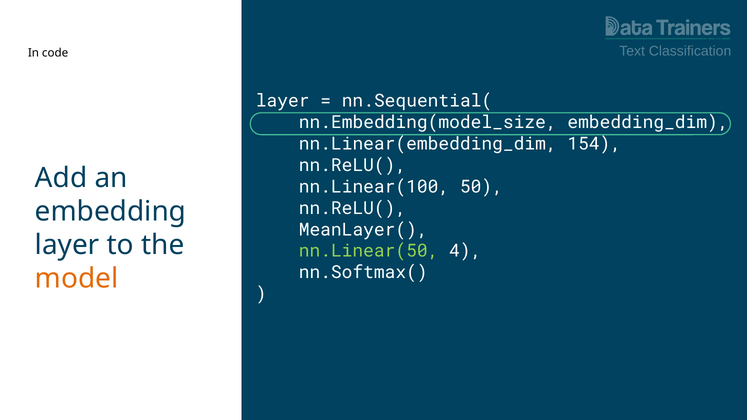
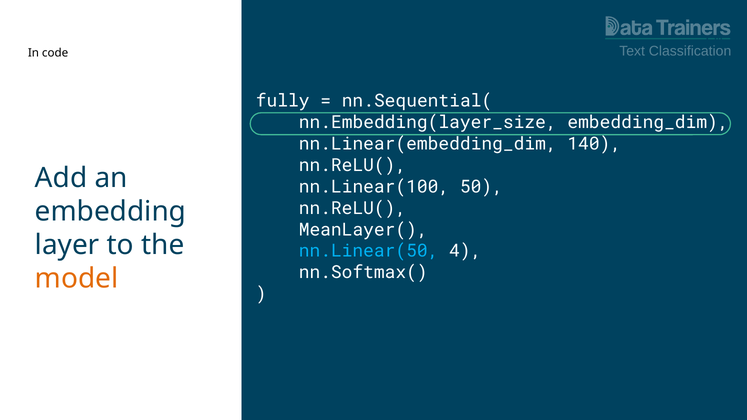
layer: layer -> fully (283, 101)
nn.Embedding(model_size: nn.Embedding(model_size -> nn.Embedding(layer_size (428, 122)
154: 154 -> 140 (594, 144)
nn.Linear(50 colour: light green -> light blue (369, 251)
